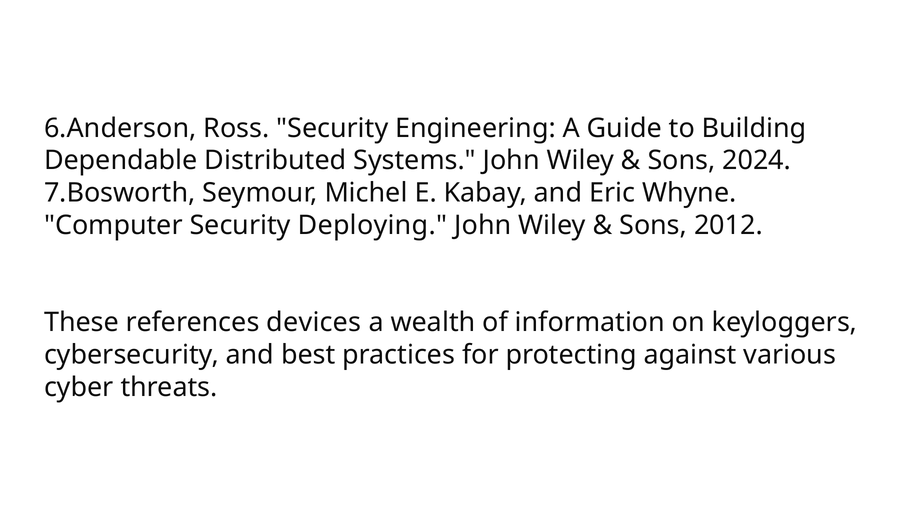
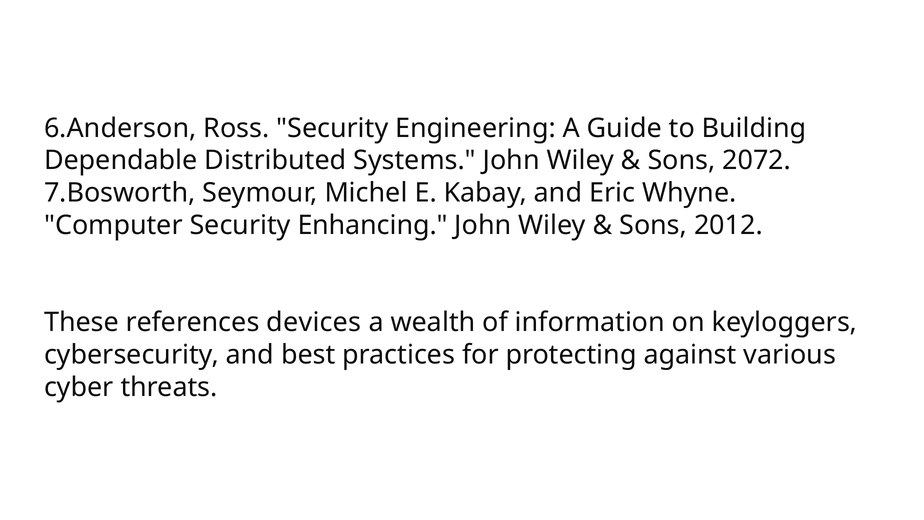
2024: 2024 -> 2072 (757, 160)
Deploying: Deploying -> Enhancing (373, 225)
